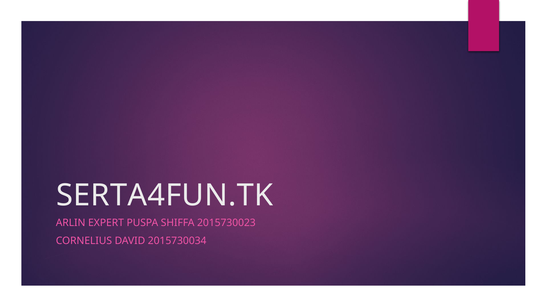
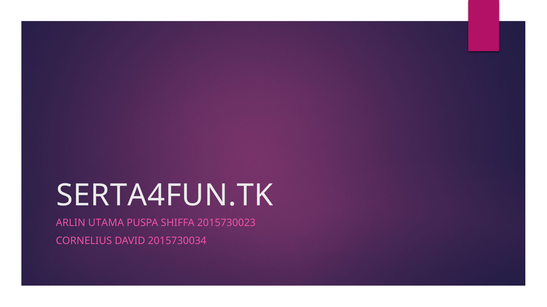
EXPERT: EXPERT -> UTAMA (106, 223)
